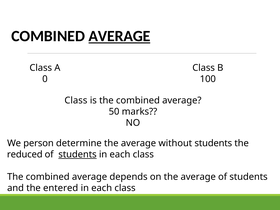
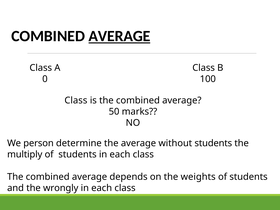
reduced: reduced -> multiply (25, 154)
students underline: present -> none (77, 154)
on the average: average -> weights (198, 177)
entered: entered -> wrongly (61, 188)
